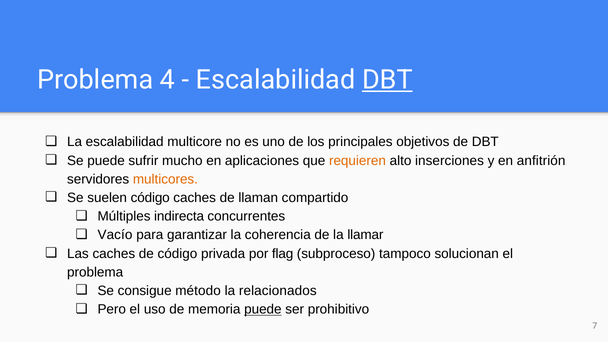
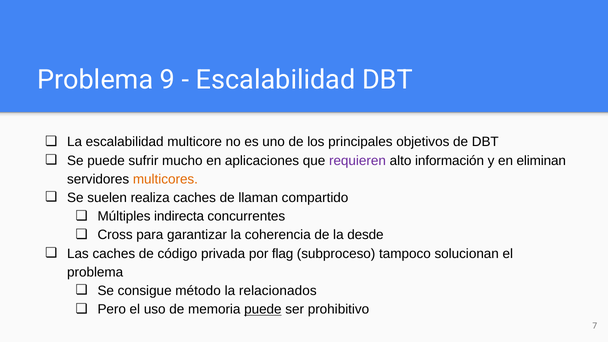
4: 4 -> 9 (168, 80)
DBT underline: present -> none (387, 80)
requieren colour: orange -> purple (357, 161)
inserciones: inserciones -> información (450, 161)
anfitrión: anfitrión -> eliminan (541, 161)
suelen código: código -> realiza (150, 198)
Vacío: Vacío -> Cross (115, 235)
llamar: llamar -> desde (365, 235)
